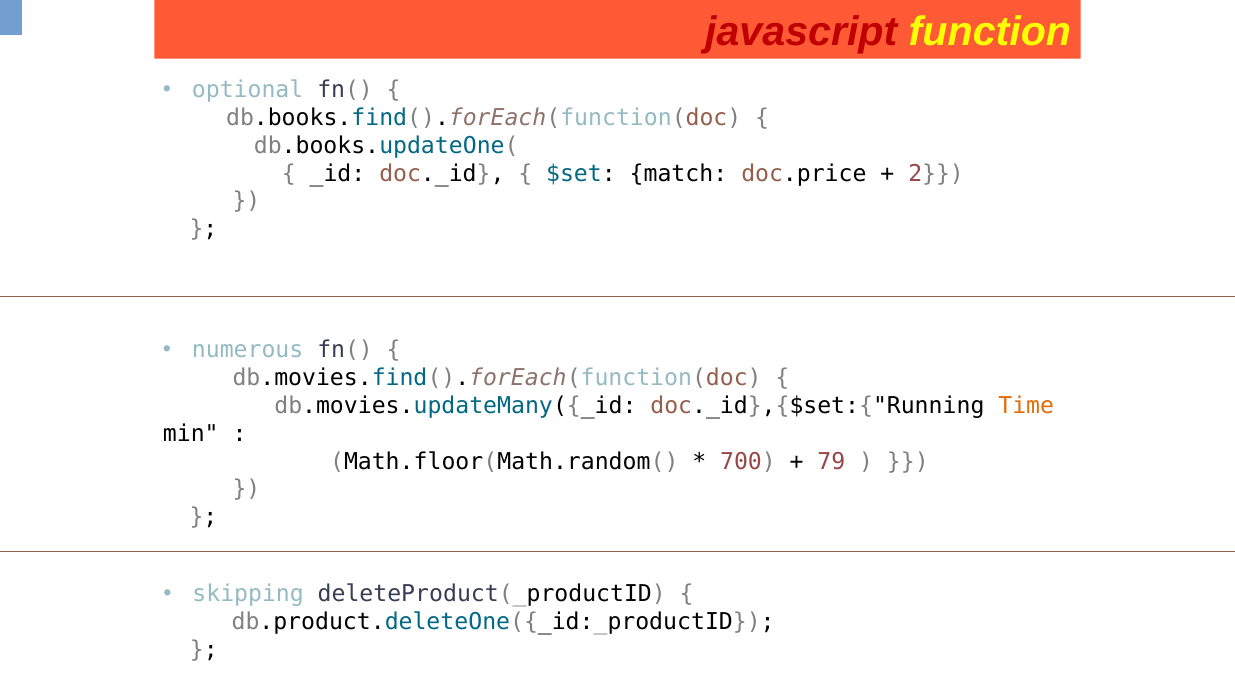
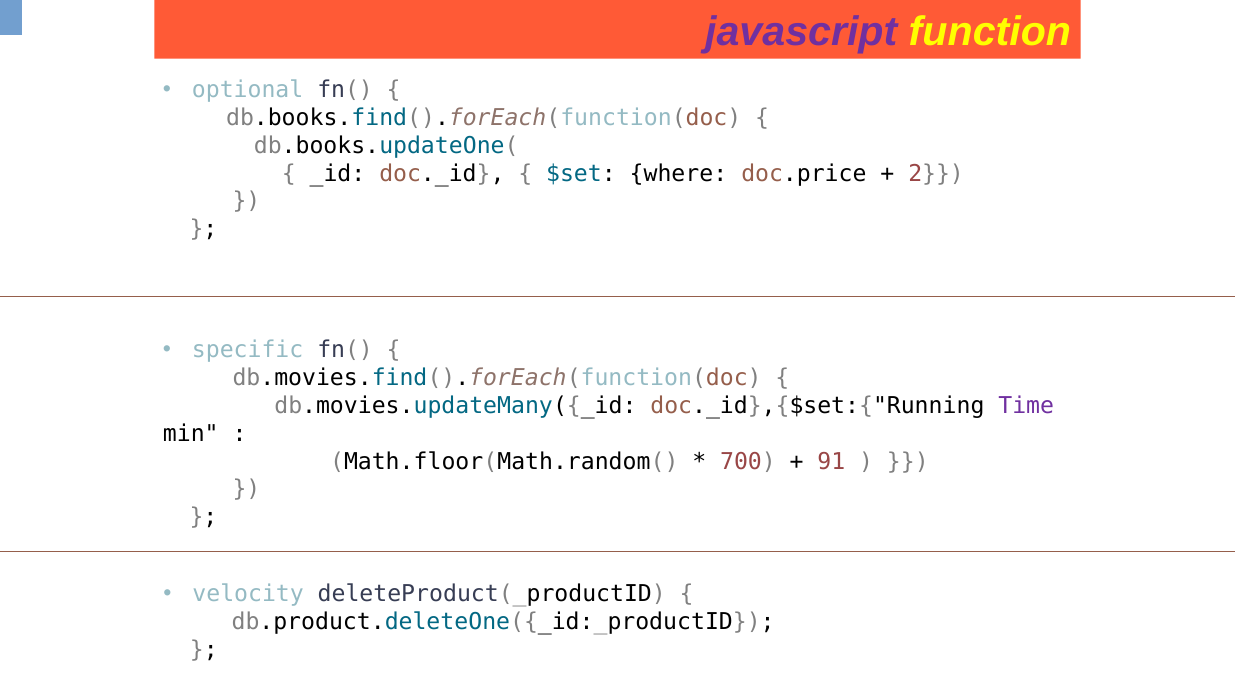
javascript colour: red -> purple (801, 32)
match: match -> where (678, 173)
numerous: numerous -> specific (248, 350)
Time colour: orange -> purple (1026, 406)
79: 79 -> 91 (831, 461)
skipping: skipping -> velocity (248, 594)
